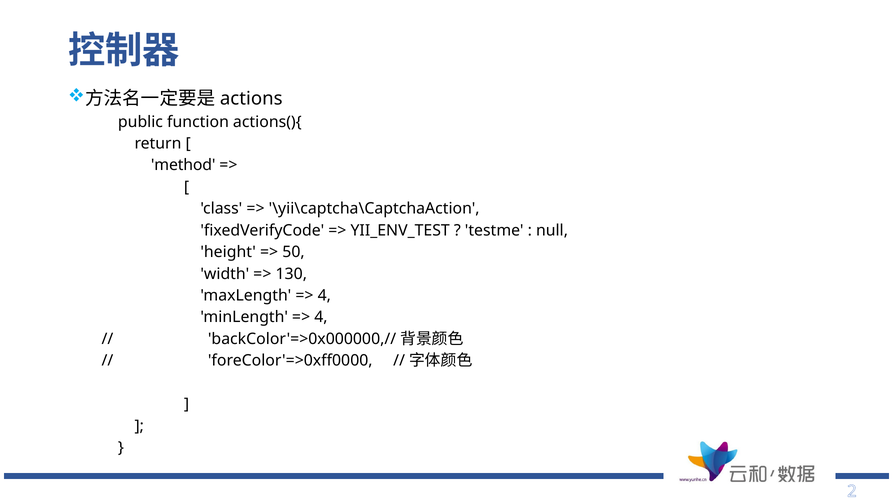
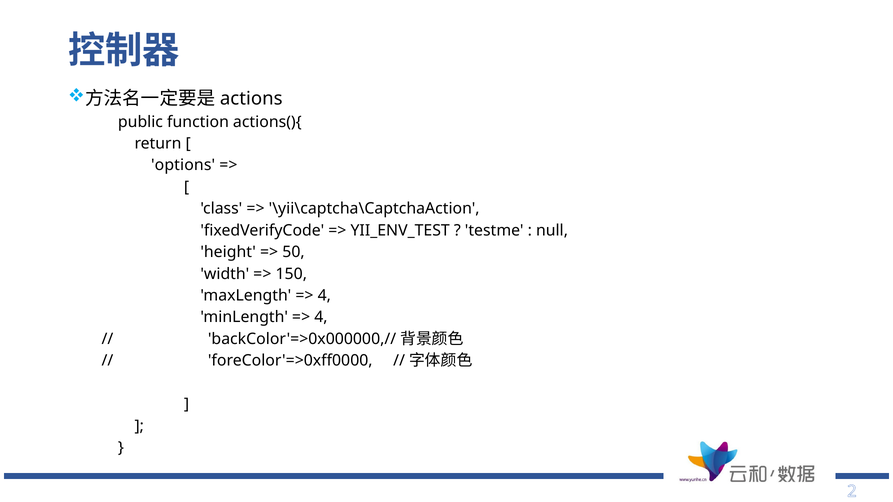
method: method -> options (183, 165)
130: 130 -> 150 (291, 274)
